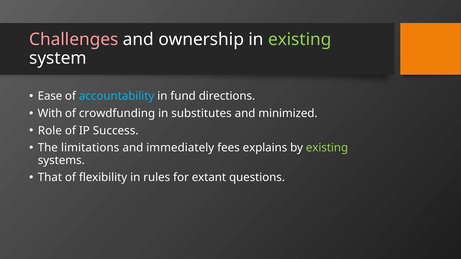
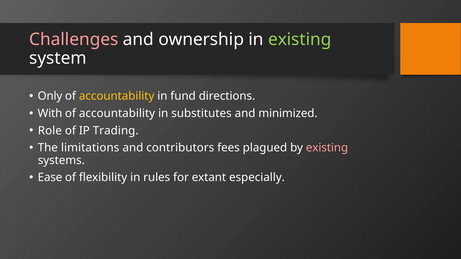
Ease: Ease -> Only (50, 96)
accountability colour: light blue -> yellow (117, 96)
crowdfunding: crowdfunding -> accountability (117, 113)
Success: Success -> Trading (116, 131)
immediately: immediately -> contributors (180, 148)
explains: explains -> plagued (265, 148)
existing colour: light green -> pink (327, 148)
That: That -> Ease (50, 178)
questions: questions -> especially (257, 178)
